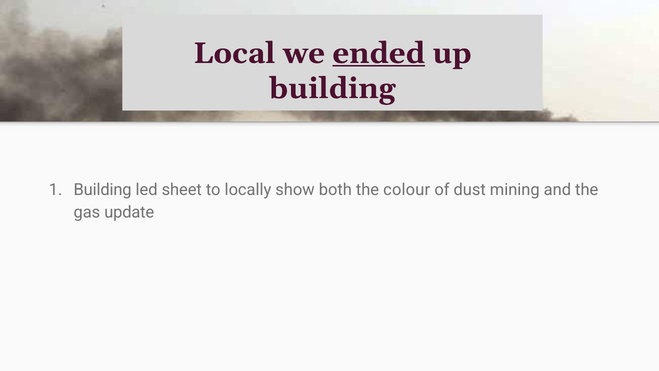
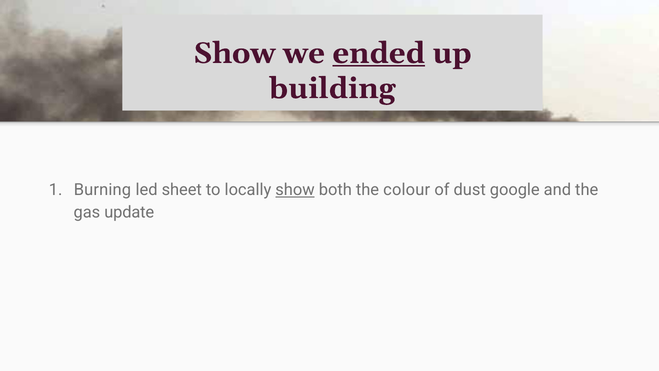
Local: Local -> Show (234, 53)
Building: Building -> Burning (102, 190)
show underline: none -> present (295, 190)
mining: mining -> google (515, 190)
